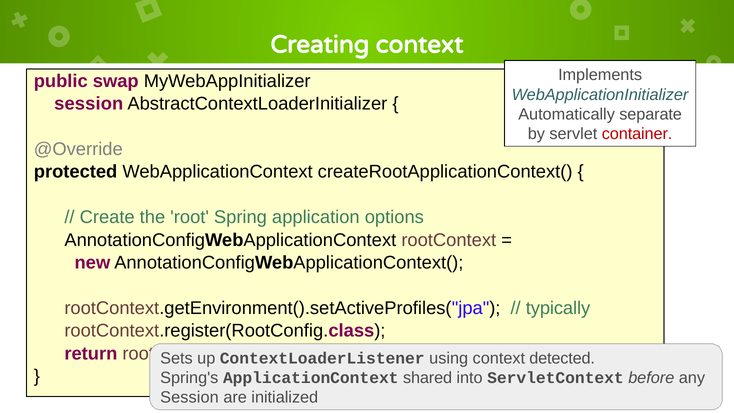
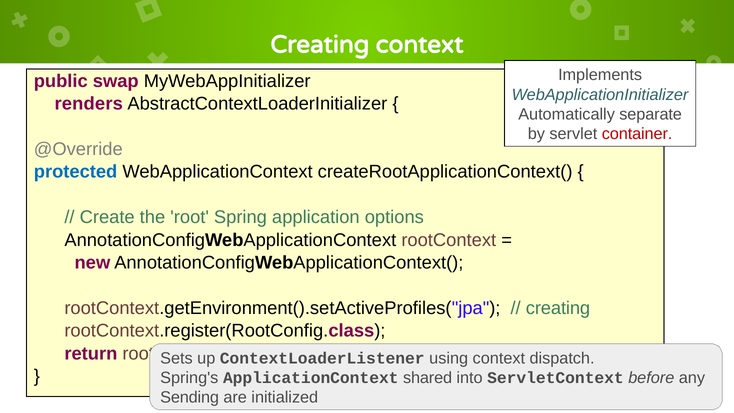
session: session -> renders (89, 104)
protected colour: black -> blue (76, 172)
typically: typically -> creating (558, 308)
detected: detected -> dispatch (562, 358)
Session: Session -> Sending (190, 397)
